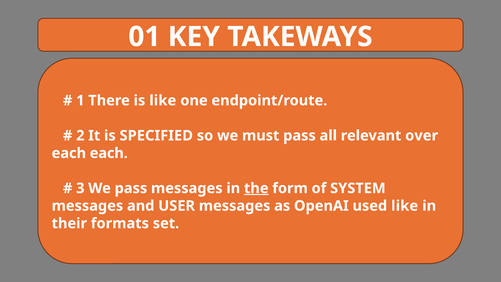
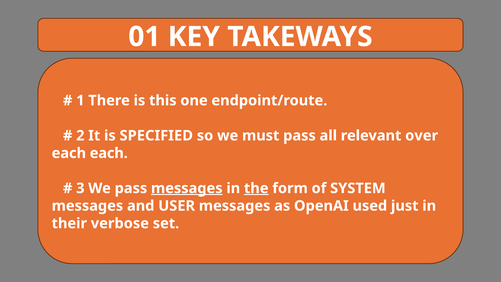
is like: like -> this (163, 100)
messages underline: none -> present (187, 188)
used like: like -> just (405, 206)
formats: formats -> verbose (120, 223)
